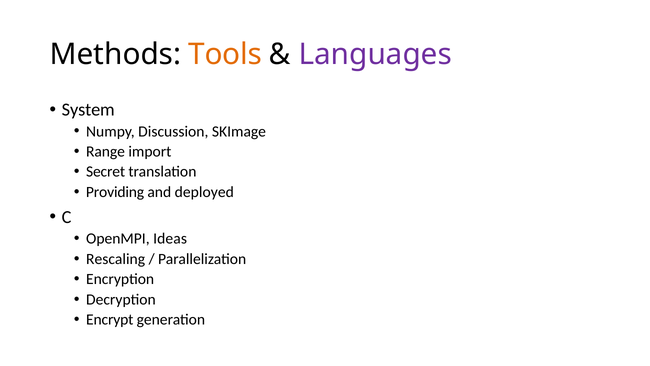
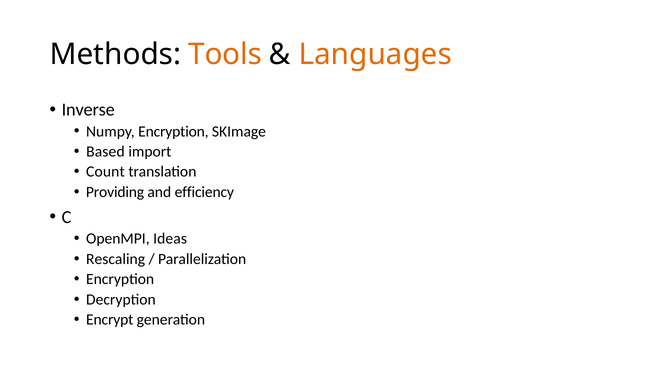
Languages colour: purple -> orange (375, 55)
System: System -> Inverse (88, 110)
Numpy Discussion: Discussion -> Encryption (173, 131)
Range: Range -> Based (105, 151)
Secret: Secret -> Count (105, 172)
deployed: deployed -> efficiency (204, 192)
